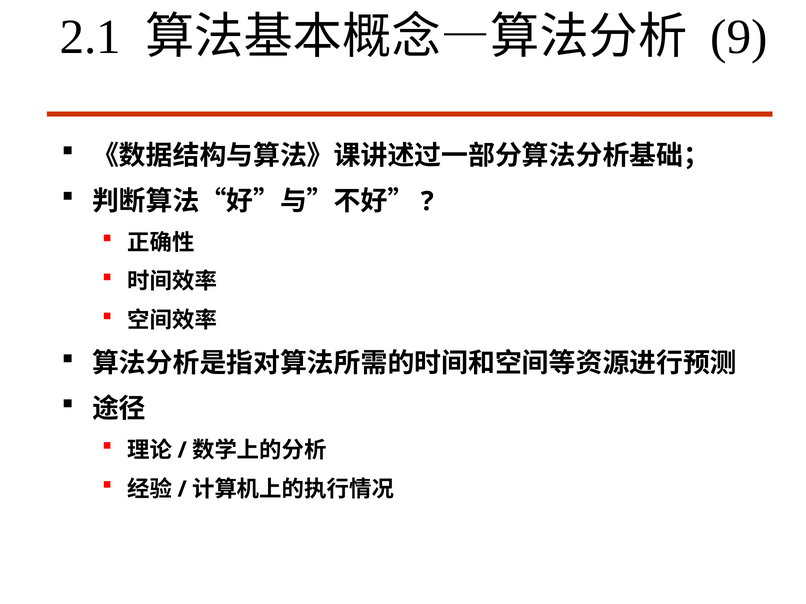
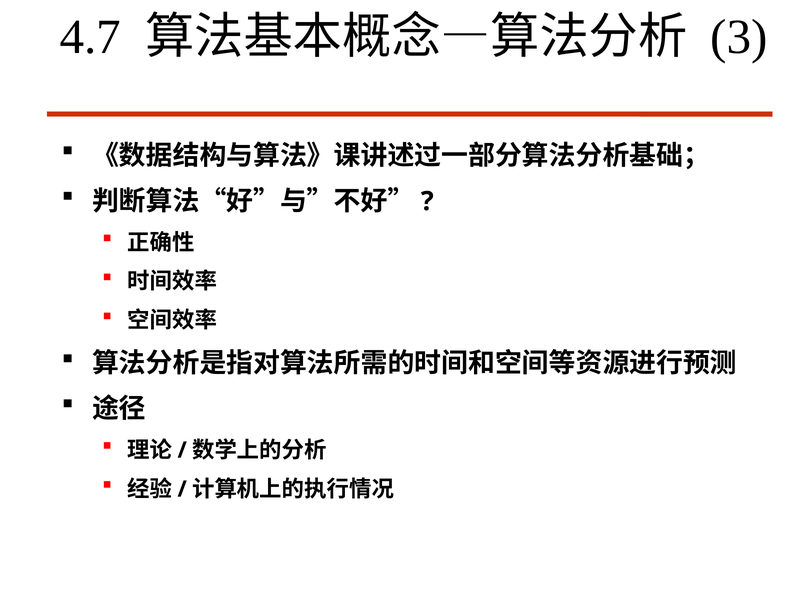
2.1: 2.1 -> 4.7 (90, 37)
9: 9 -> 3 (739, 37)
